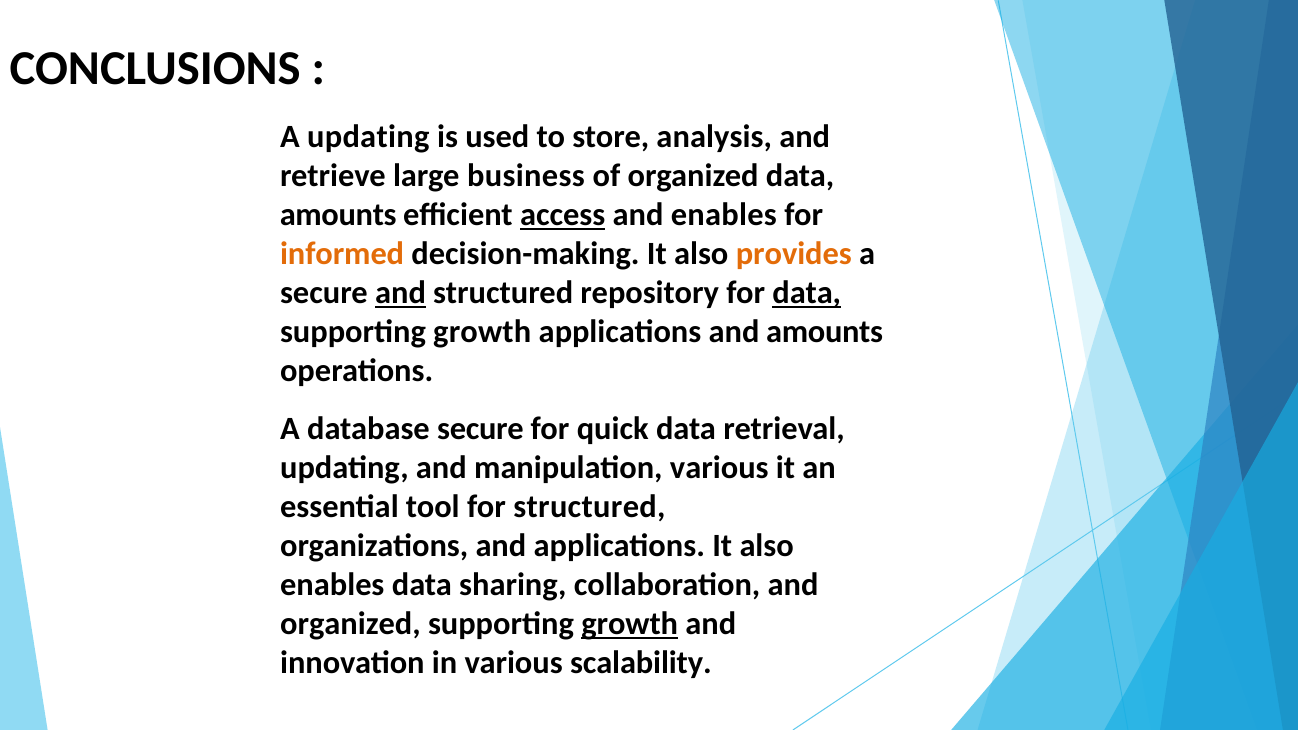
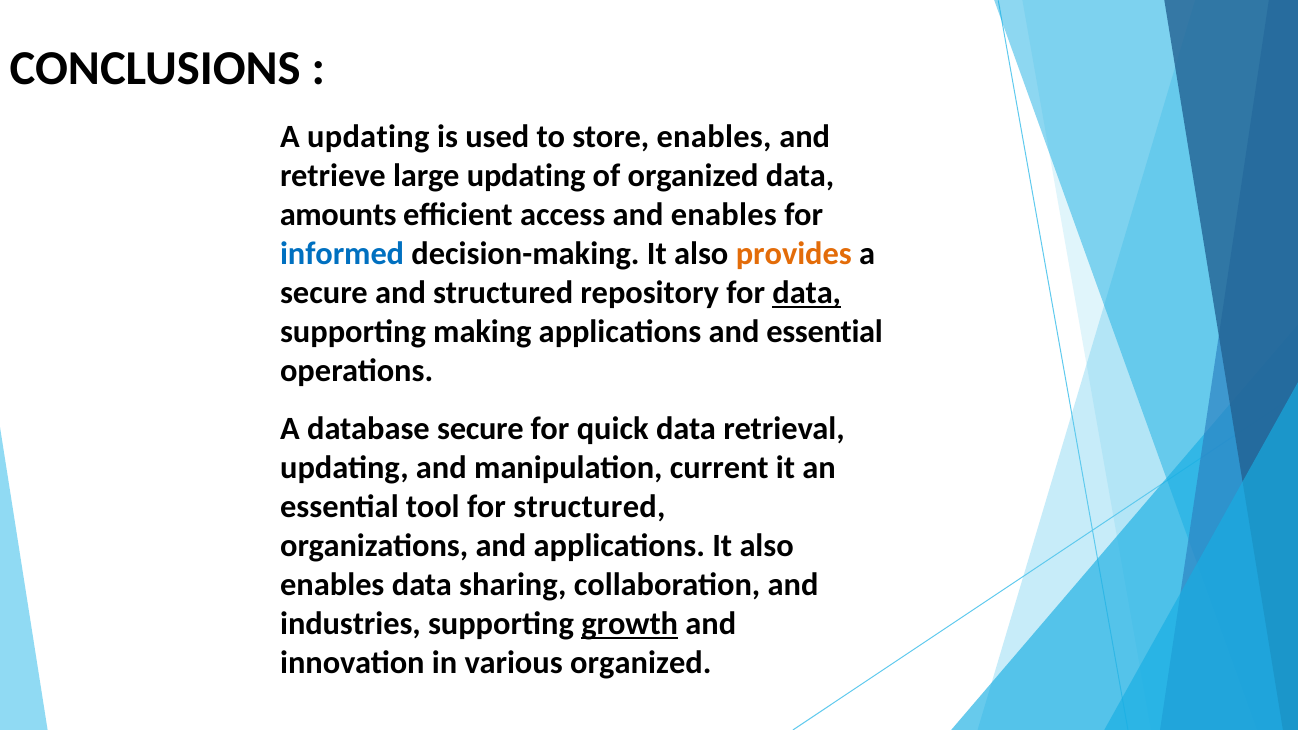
store analysis: analysis -> enables (714, 137)
large business: business -> updating (526, 176)
access underline: present -> none (563, 215)
informed colour: orange -> blue (342, 254)
and underline: present -> none (401, 293)
growth: growth -> making (482, 332)
and amounts: amounts -> essential (825, 332)
manipulation various: various -> current (719, 468)
organized: organized -> industries (350, 624)
various scalability: scalability -> organized (641, 663)
